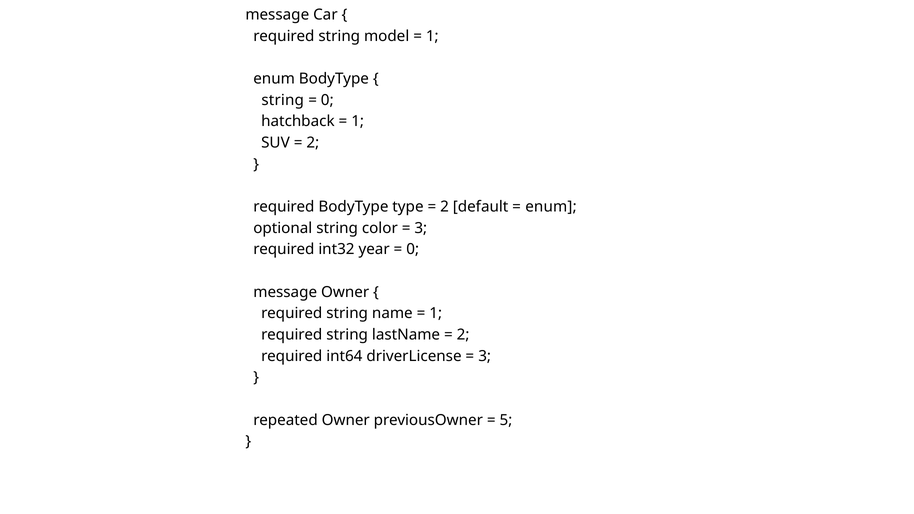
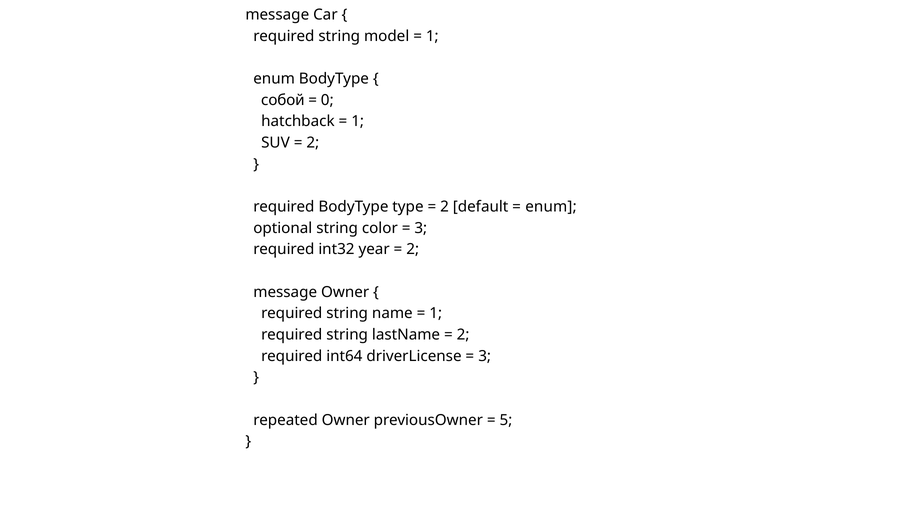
string: string -> собой (283, 100)
0: 0 -> 2 (413, 250)
